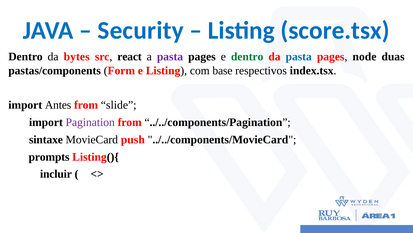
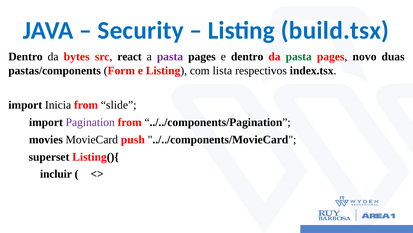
score.tsx: score.tsx -> build.tsx (335, 30)
dentro colour: green -> black (247, 57)
pasta colour: blue -> green (299, 57)
node: node -> novo (365, 57)
base: base -> lista (222, 70)
Antes: Antes -> Inicia (58, 105)
sintaxe: sintaxe -> movies (46, 139)
prompts: prompts -> superset (49, 156)
